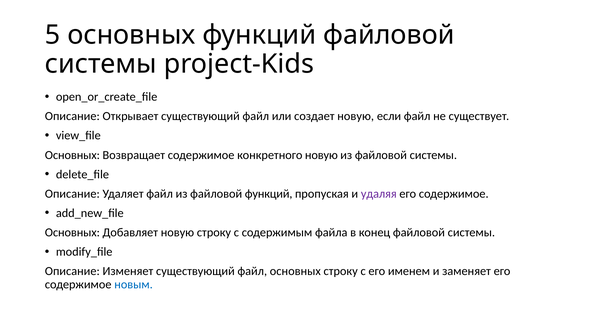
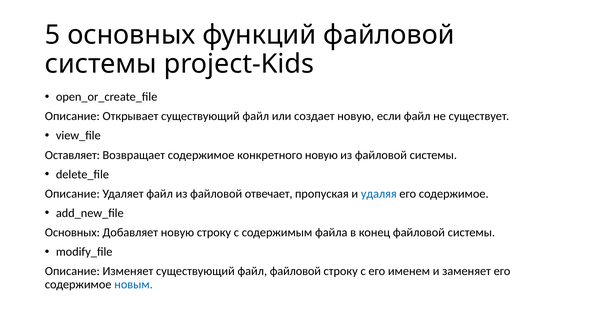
Основных: Основных -> Оставляет (72, 155)
файловой функций: функций -> отвечает (269, 194)
удаляя colour: purple -> blue (379, 194)
файл основных: основных -> файловой (295, 271)
